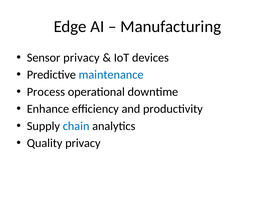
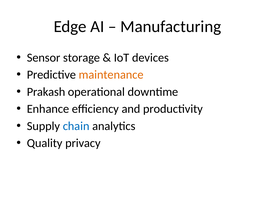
Sensor privacy: privacy -> storage (82, 58)
maintenance colour: blue -> orange (111, 75)
Process: Process -> Prakash (46, 92)
